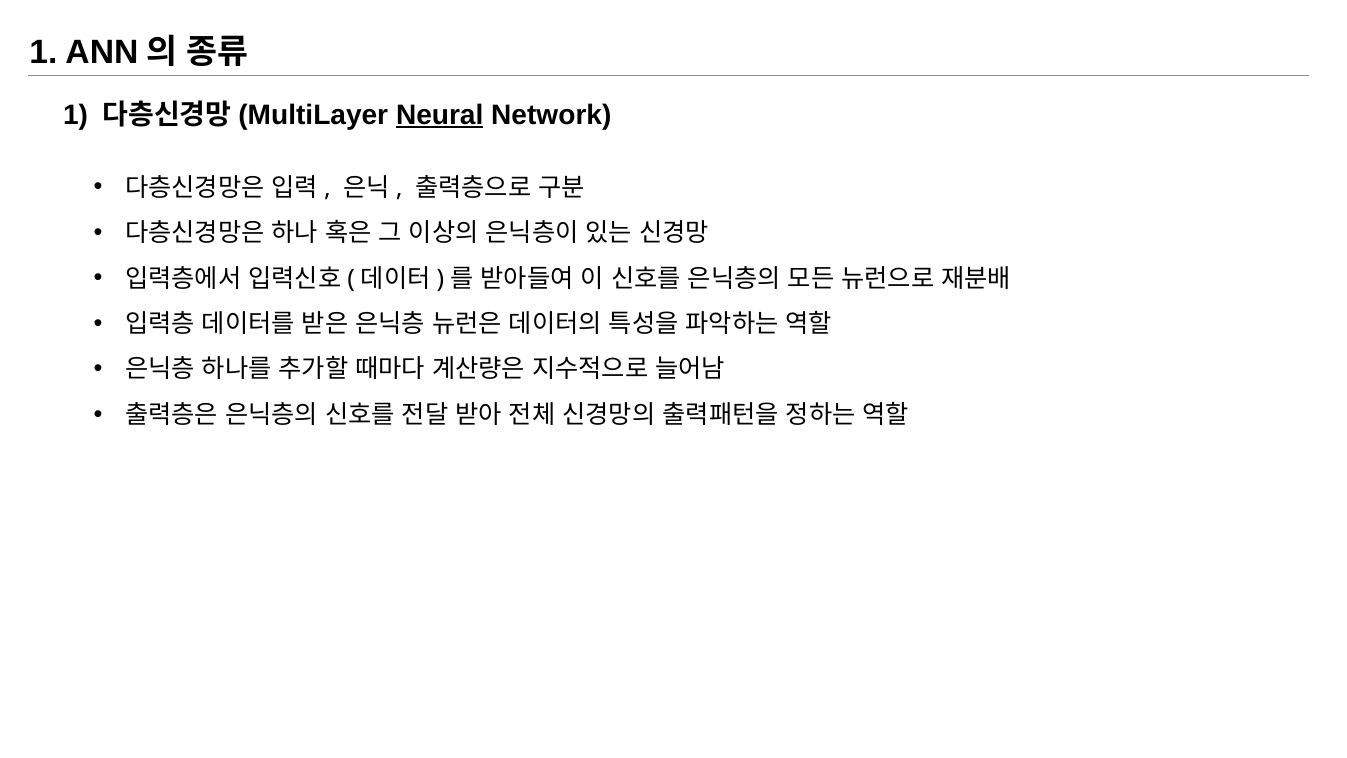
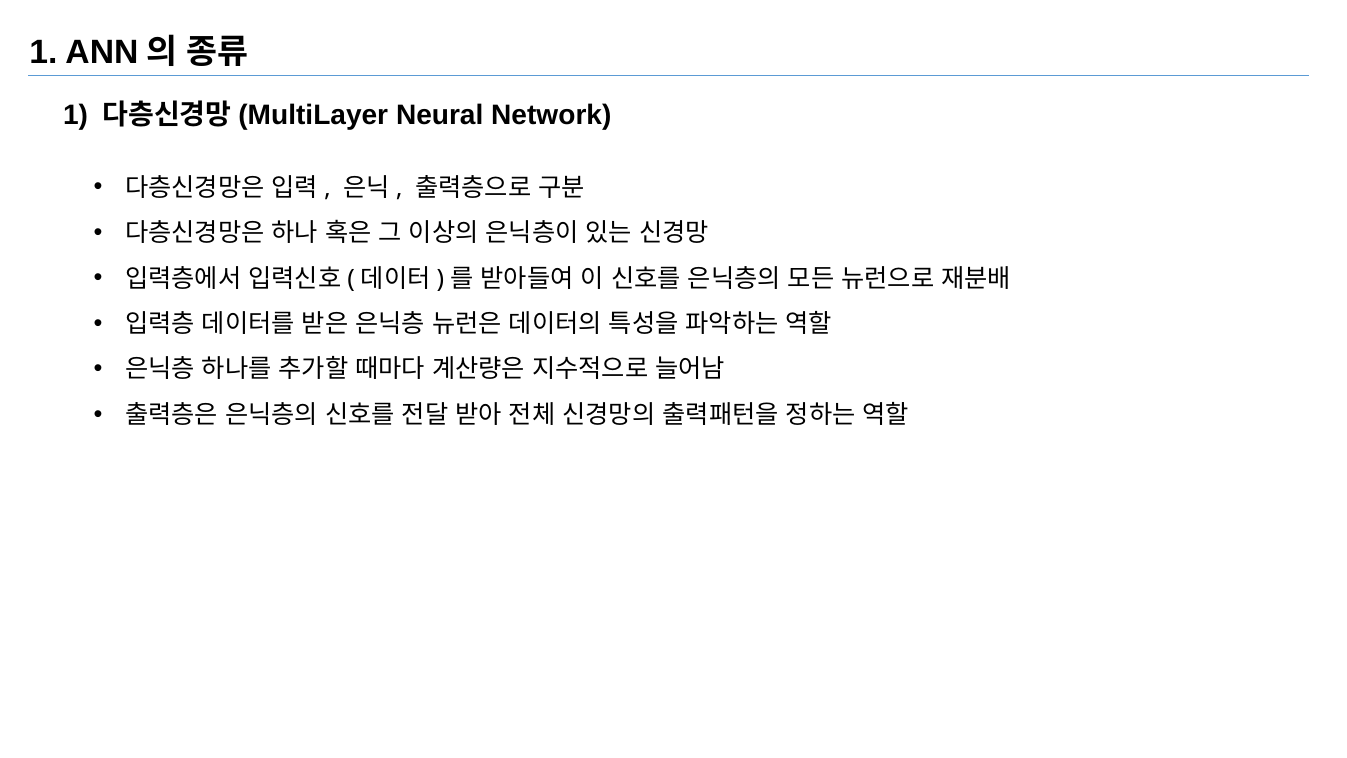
Neural underline: present -> none (440, 115)
